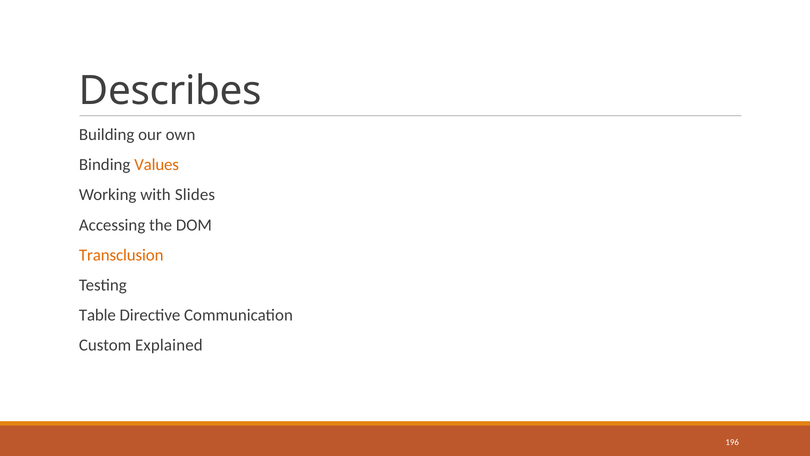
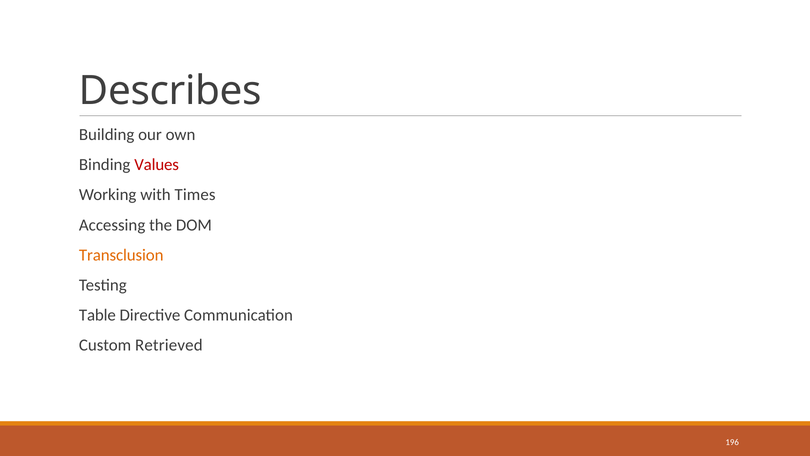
Values colour: orange -> red (157, 165)
Slides: Slides -> Times (195, 195)
Explained: Explained -> Retrieved (169, 345)
